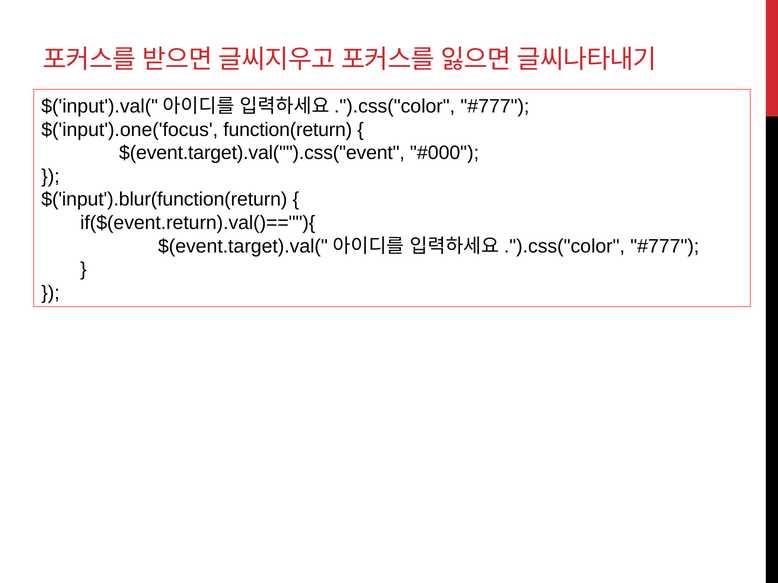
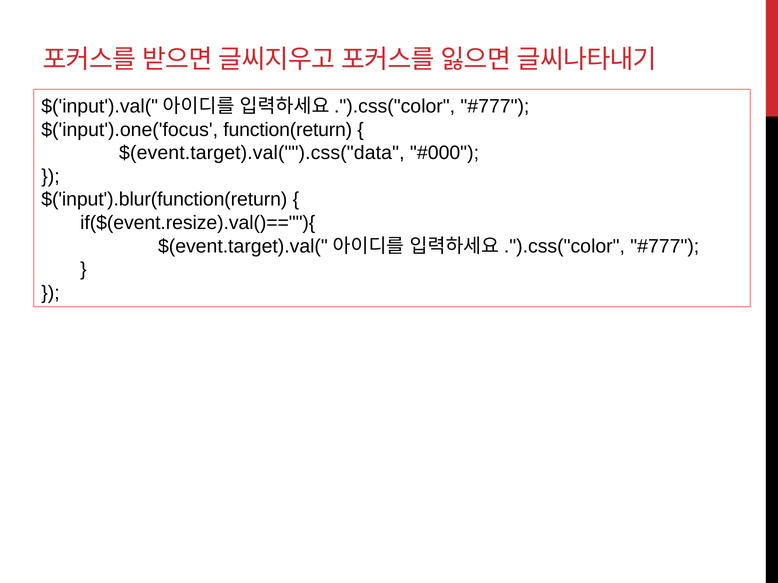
$(event.target).val("").css("event: $(event.target).val("").css("event -> $(event.target).val("").css("data (262, 153)
if($(event.return).val()==""){: if($(event.return).val()==""){ -> if($(event.resize).val()==""){ (198, 223)
